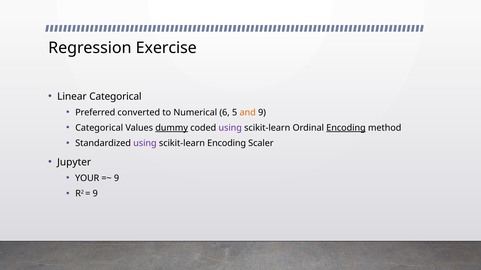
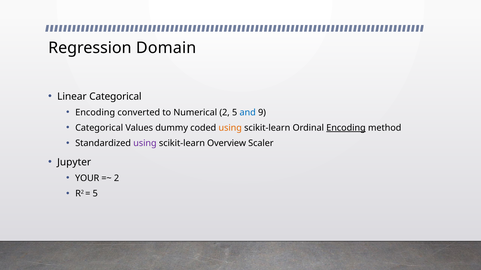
Exercise: Exercise -> Domain (166, 48)
Preferred: Preferred -> Encoding (95, 113)
Numerical 6: 6 -> 2 (225, 113)
and colour: orange -> blue (248, 113)
dummy underline: present -> none (172, 128)
using colour: purple -> orange (230, 128)
scikit-learn Encoding: Encoding -> Overview (227, 144)
9: 9 -> 2 (117, 179)
9: 9 -> 5 (95, 194)
